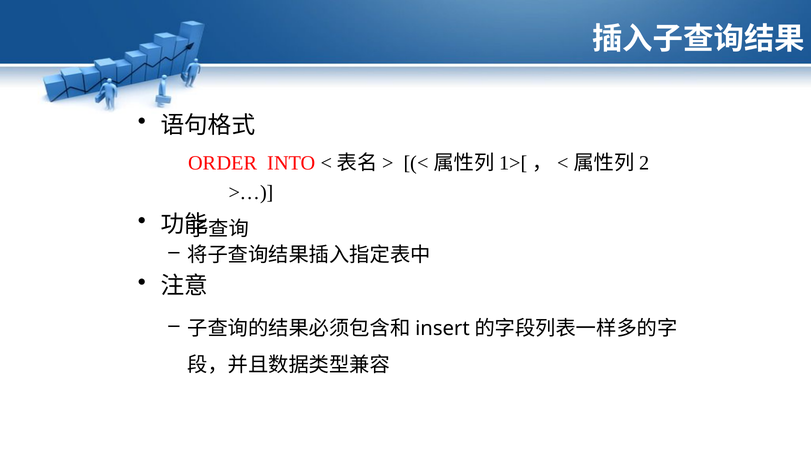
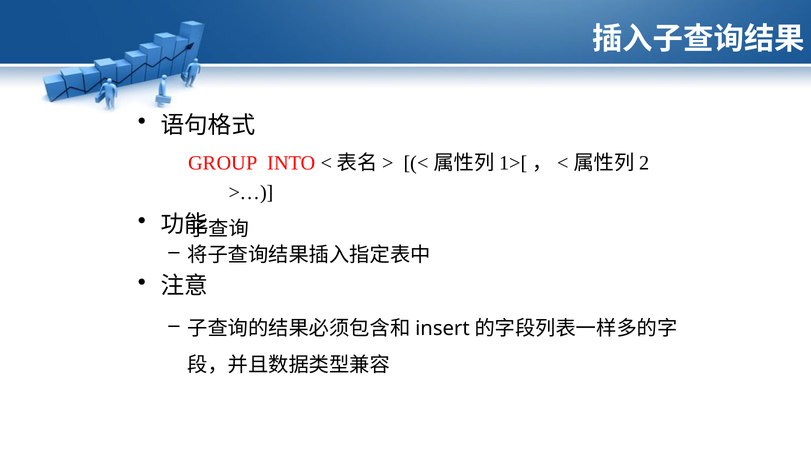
ORDER: ORDER -> GROUP (223, 163)
